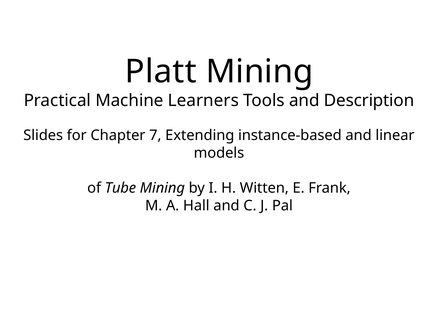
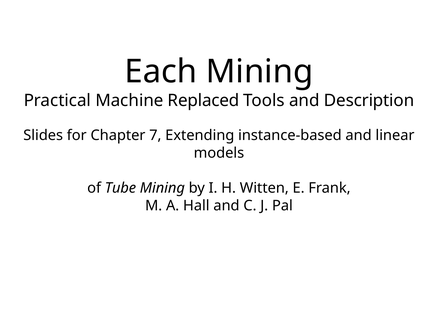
Platt: Platt -> Each (161, 72)
Learners: Learners -> Replaced (203, 100)
